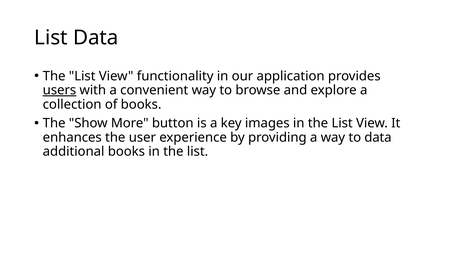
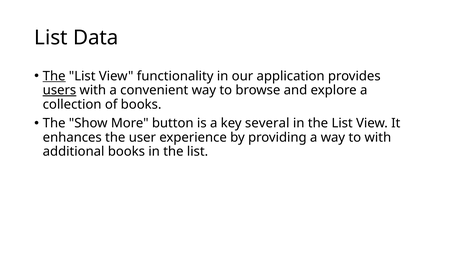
The underline: none -> present (54, 76)
images: images -> several (267, 123)
to data: data -> with (378, 137)
